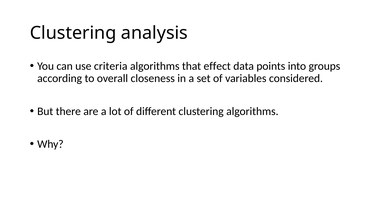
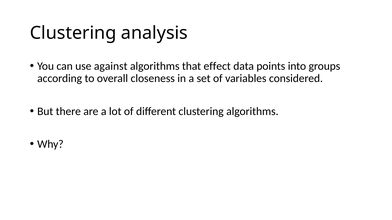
criteria: criteria -> against (111, 66)
